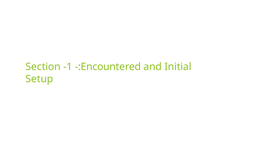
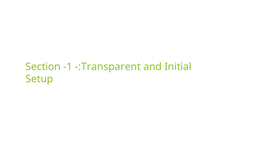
-:Encountered: -:Encountered -> -:Transparent (108, 67)
